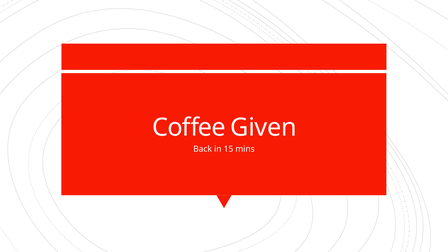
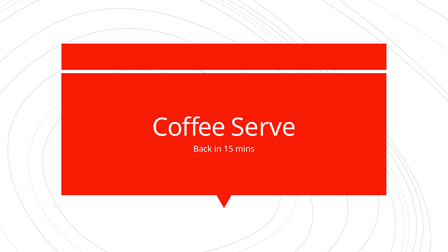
Given: Given -> Serve (263, 127)
